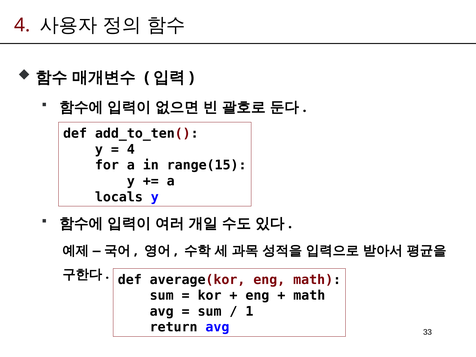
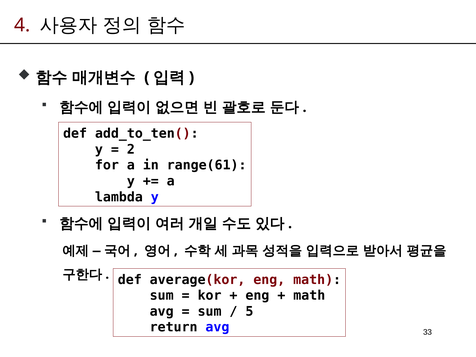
4: 4 -> 2 (131, 149)
range(15: range(15 -> range(61 (207, 165)
locals: locals -> lambda (119, 197)
1: 1 -> 5 (249, 311)
